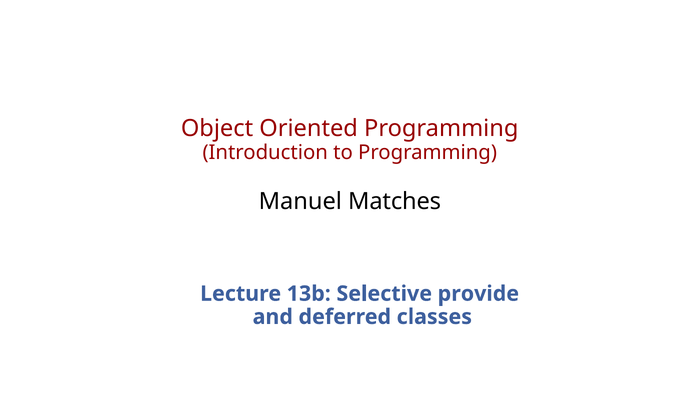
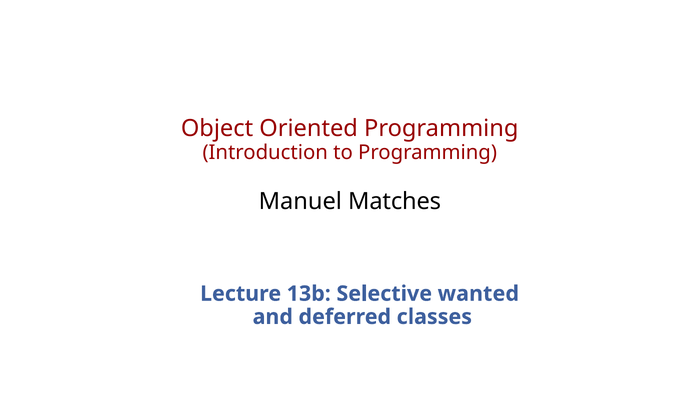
provide: provide -> wanted (478, 293)
